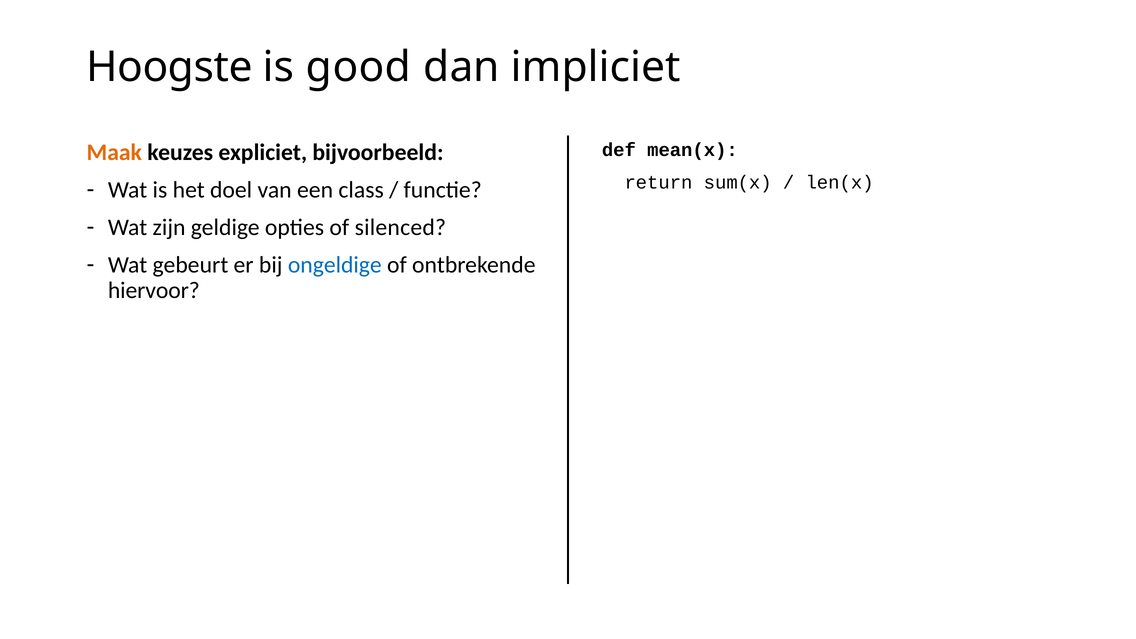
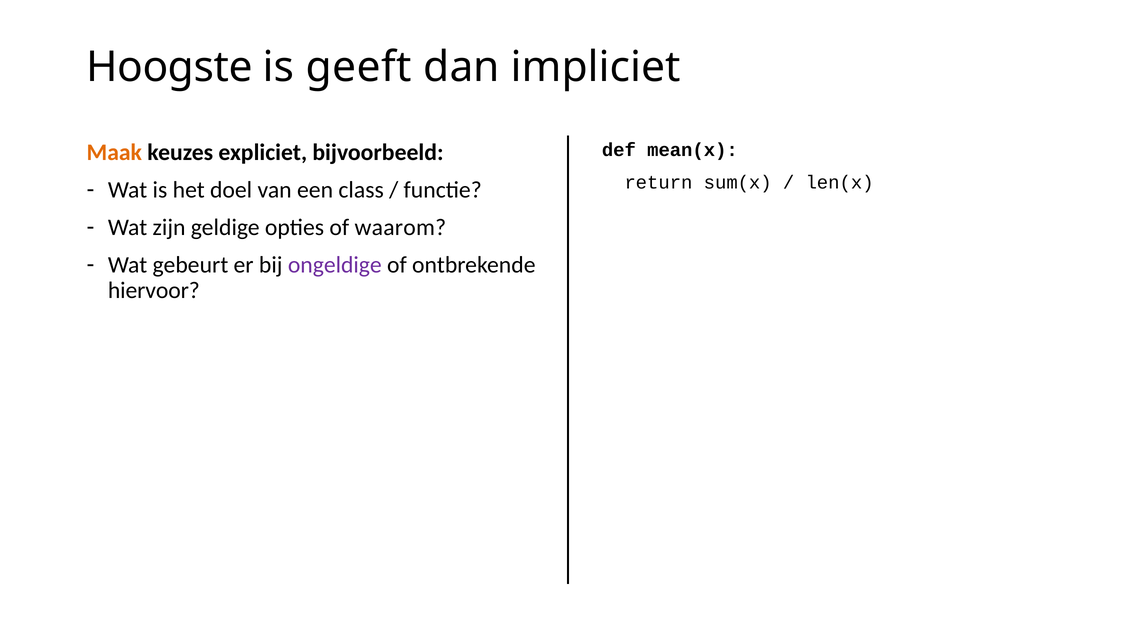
good: good -> geeft (359, 67)
silenced: silenced -> waarom (400, 227)
ongeldige colour: blue -> purple (335, 265)
